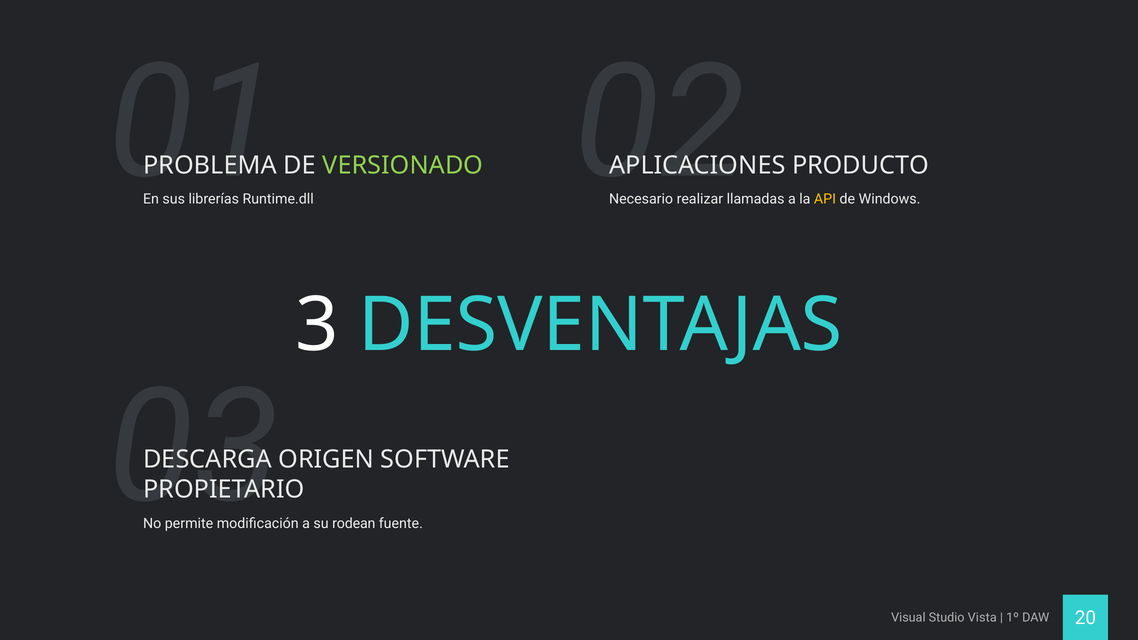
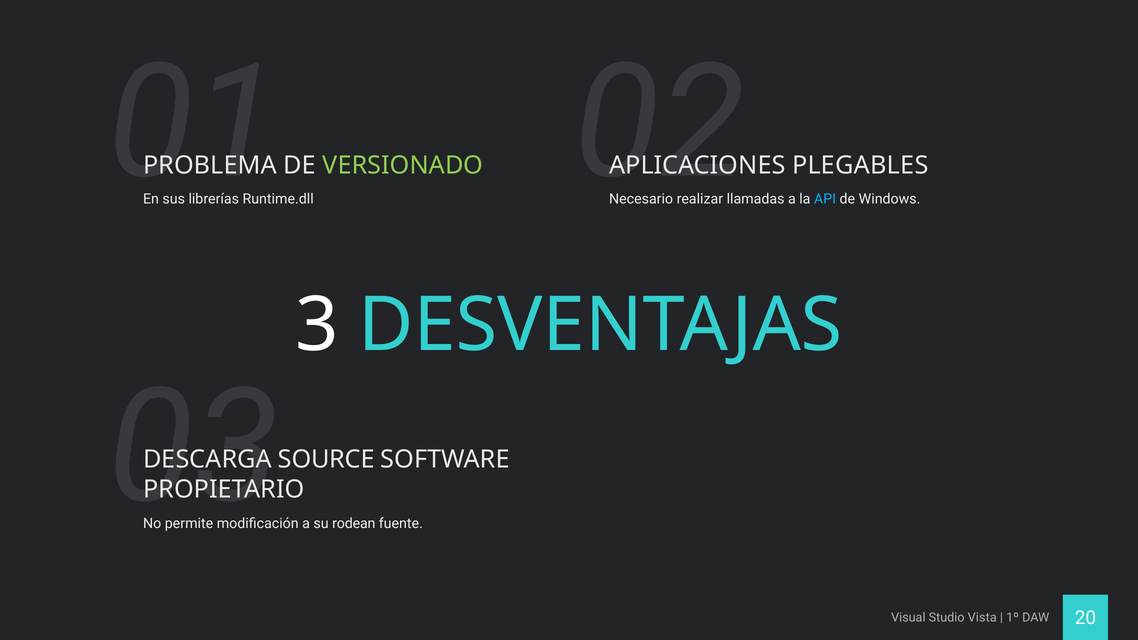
PRODUCTO: PRODUCTO -> PLEGABLES (860, 165)
API colour: yellow -> light blue (825, 199)
ORIGEN: ORIGEN -> SOURCE (326, 459)
